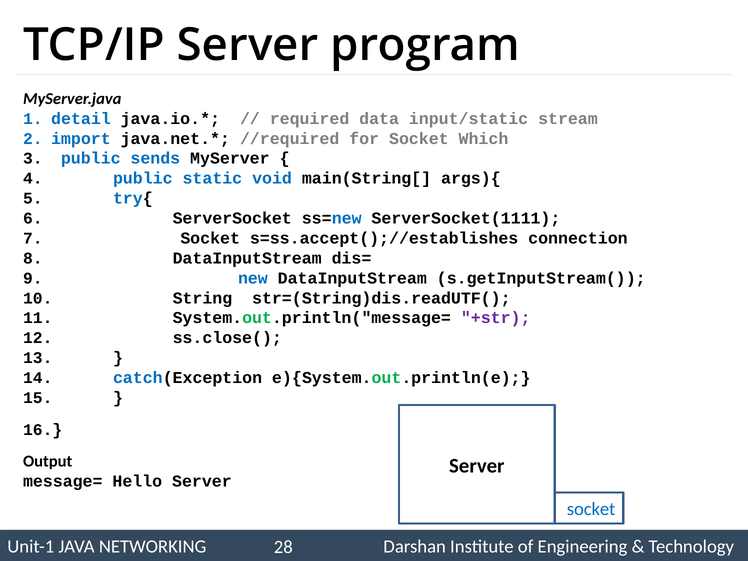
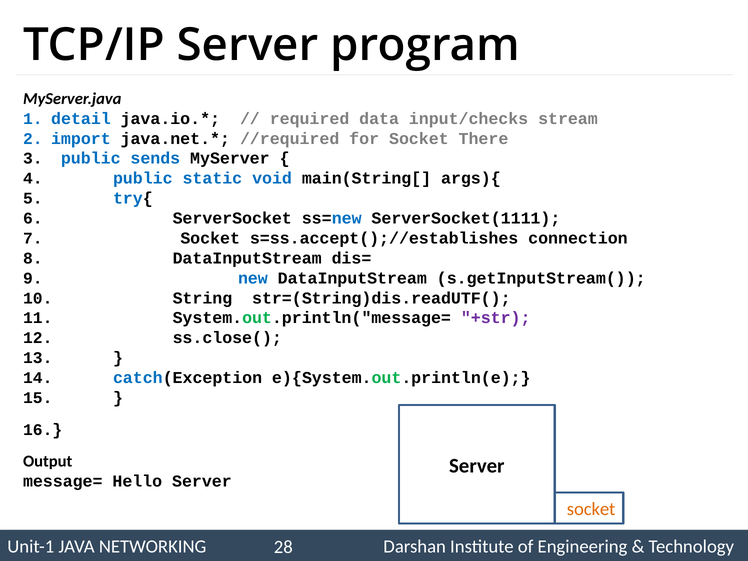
input/static: input/static -> input/checks (469, 119)
Which: Which -> There (483, 139)
socket colour: blue -> orange (591, 509)
